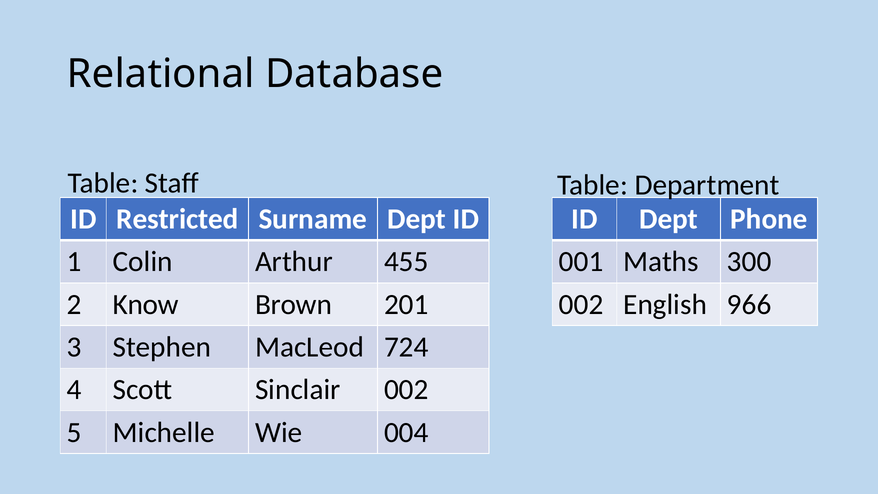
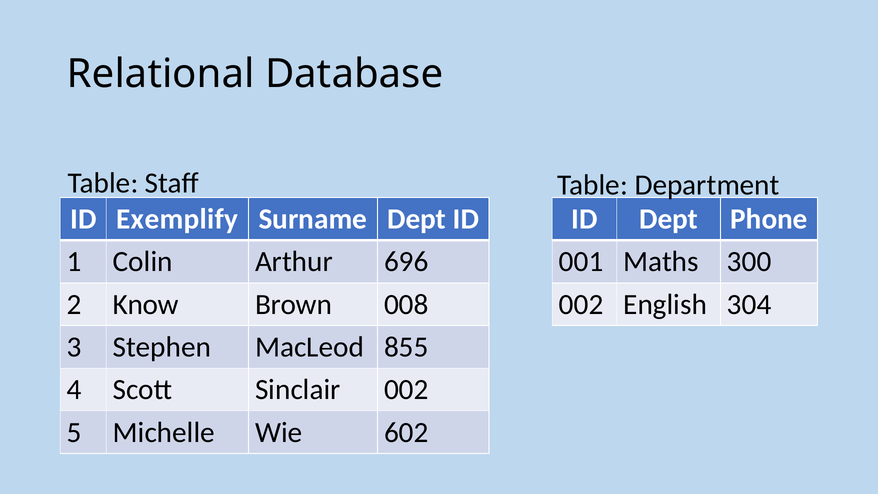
Restricted: Restricted -> Exemplify (177, 219)
455: 455 -> 696 (406, 262)
201: 201 -> 008 (406, 304)
966: 966 -> 304 (749, 304)
724: 724 -> 855 (406, 347)
004: 004 -> 602 (406, 432)
